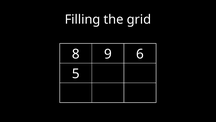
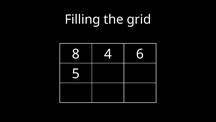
9: 9 -> 4 (108, 54)
